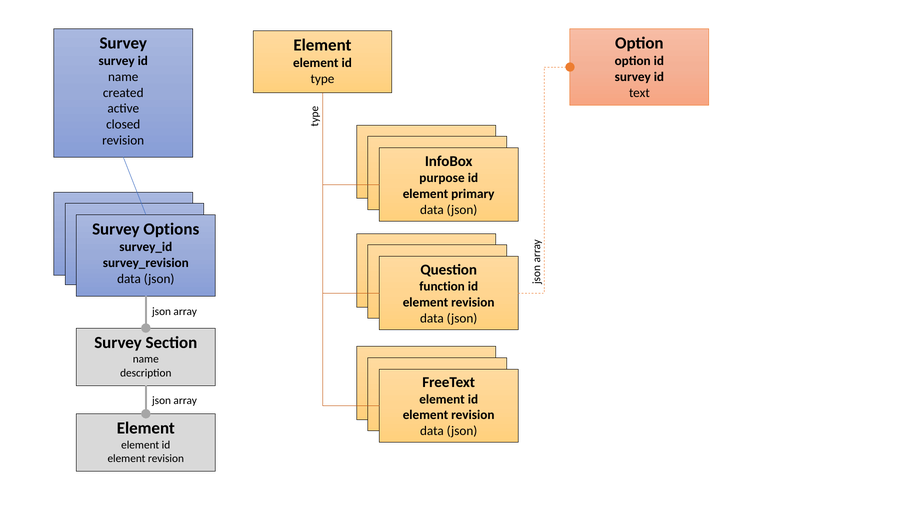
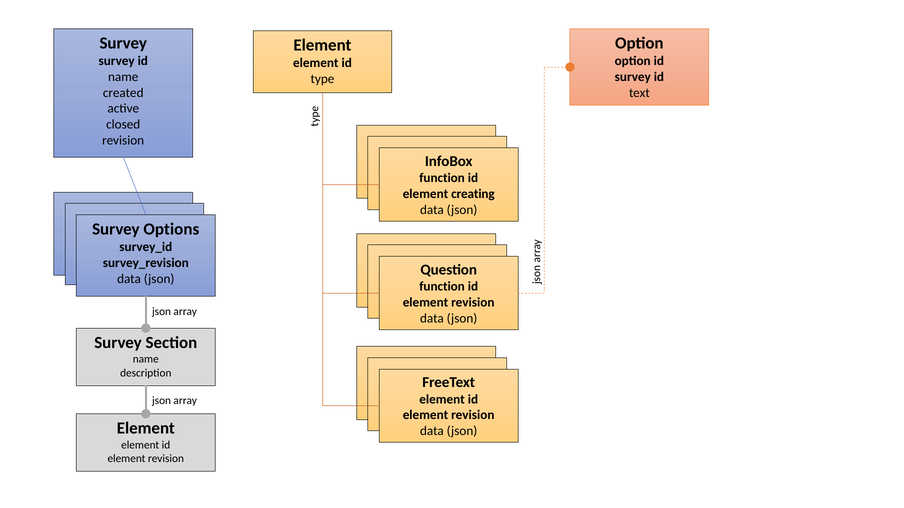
purpose: purpose -> function (442, 178)
primary: primary -> creating (473, 194)
